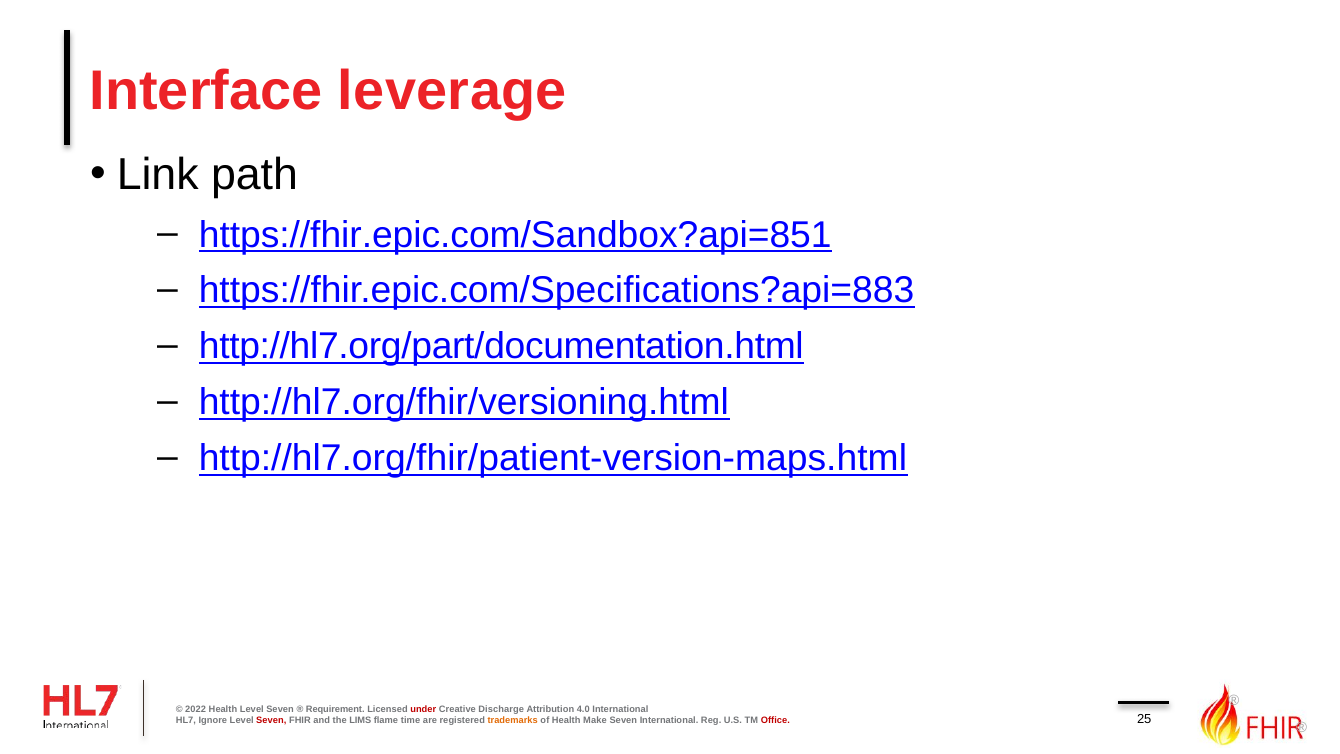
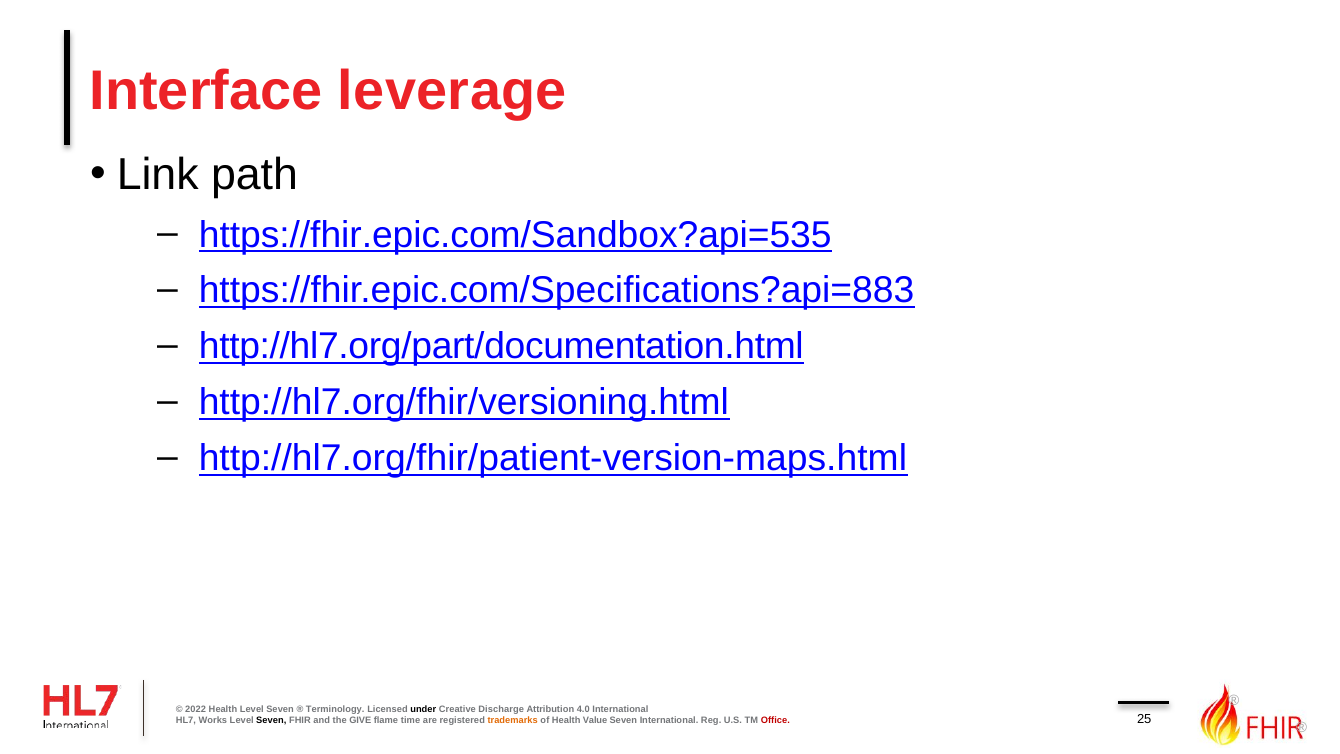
https://fhir.epic.com/Sandbox?api=851: https://fhir.epic.com/Sandbox?api=851 -> https://fhir.epic.com/Sandbox?api=535 (515, 235)
Requirement: Requirement -> Terminology (335, 710)
under colour: red -> black (423, 710)
Ignore: Ignore -> Works (213, 721)
Seven colour: red -> black (271, 721)
LIMS: LIMS -> GIVE (360, 721)
Make: Make -> Value (595, 721)
